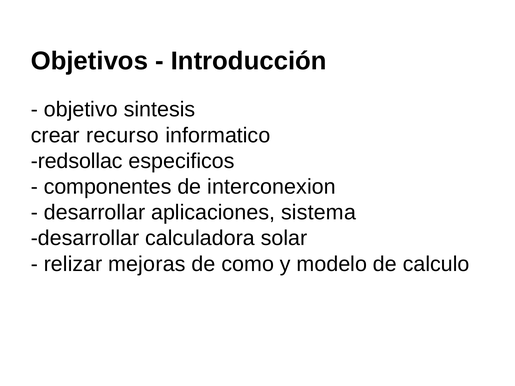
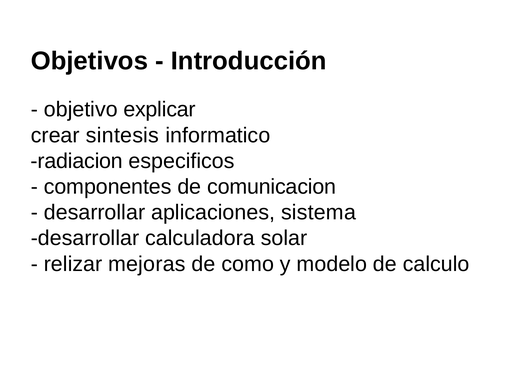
sintesis: sintesis -> explicar (160, 110)
recurso: recurso -> sintesis (122, 135)
redsollac: redsollac -> radiacion (77, 161)
interconexion: interconexion -> comunicacion (272, 187)
